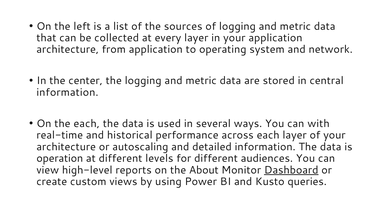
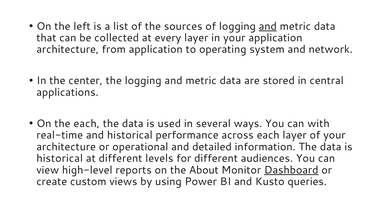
and underline: none -> present (268, 26)
information: information -> applications (67, 92)
autoscaling: autoscaling -> operational (140, 147)
operation: operation -> historical (60, 159)
